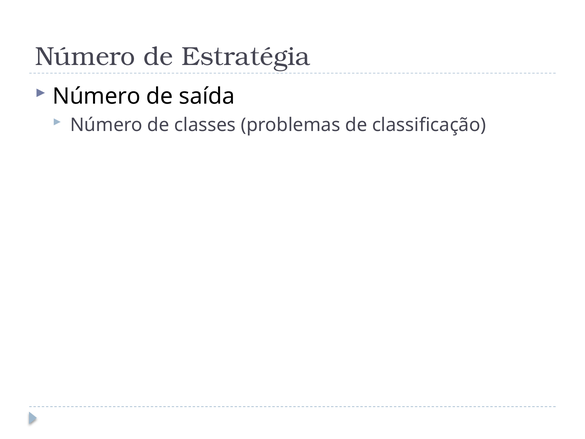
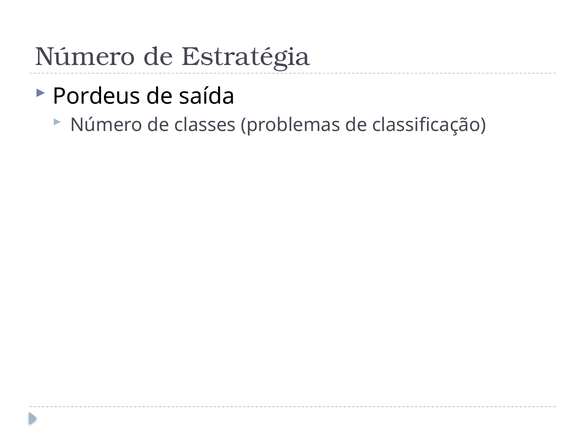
Número: Número -> Pordeus (96, 96)
